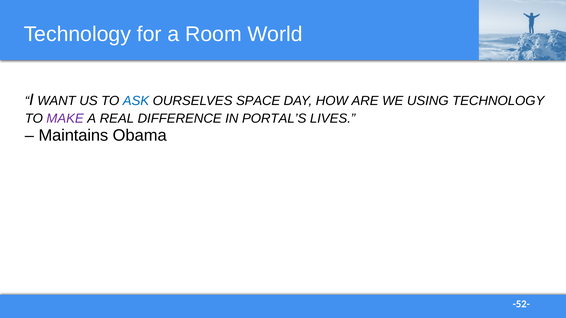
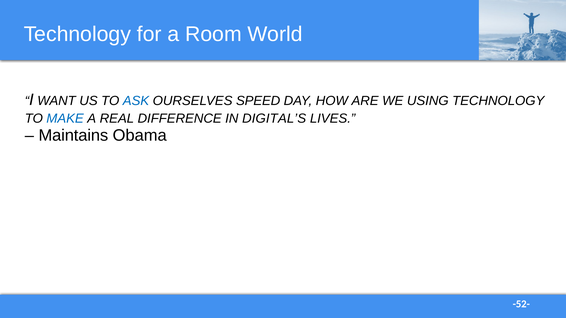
SPACE: SPACE -> SPEED (258, 101)
MAKE colour: purple -> blue (65, 119)
PORTAL’S: PORTAL’S -> DIGITAL’S (274, 119)
